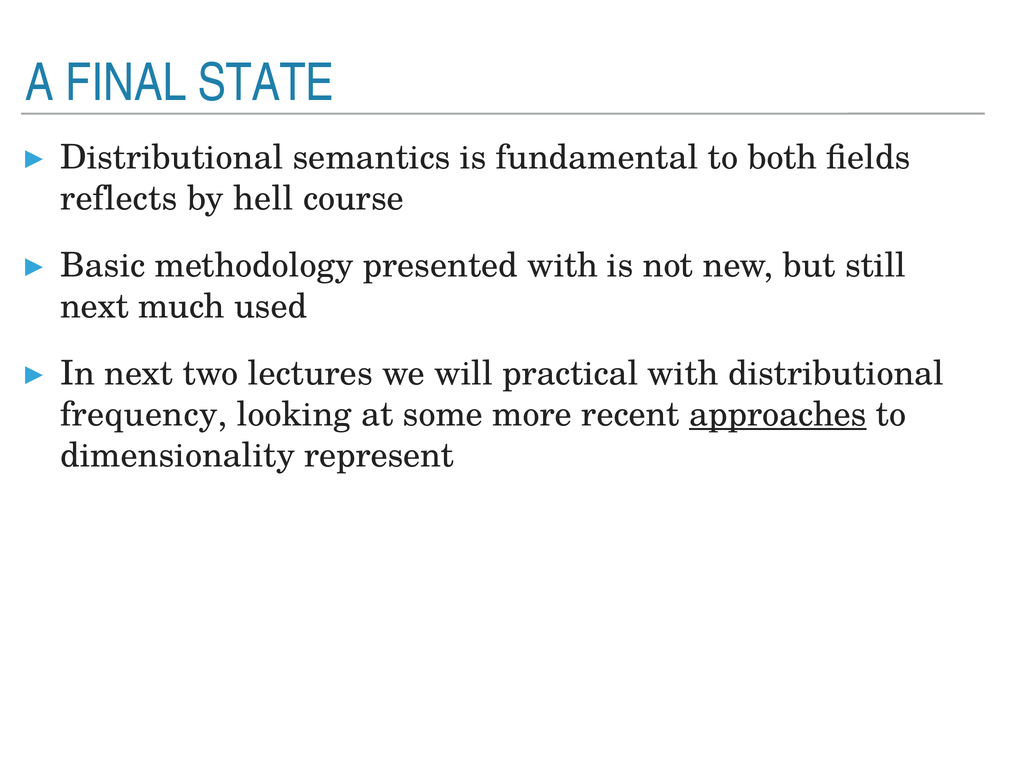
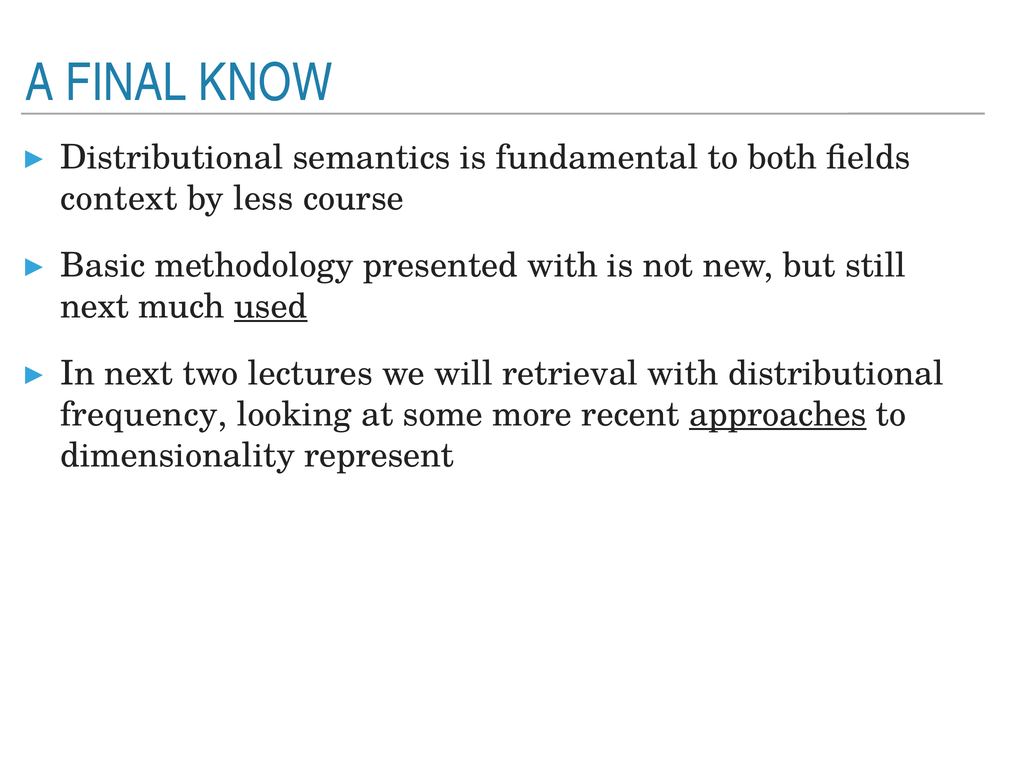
STATE: STATE -> KNOW (265, 83)
reflects: reflects -> context (119, 198)
hell: hell -> less (263, 198)
used underline: none -> present (271, 306)
practical: practical -> retrieval (570, 373)
